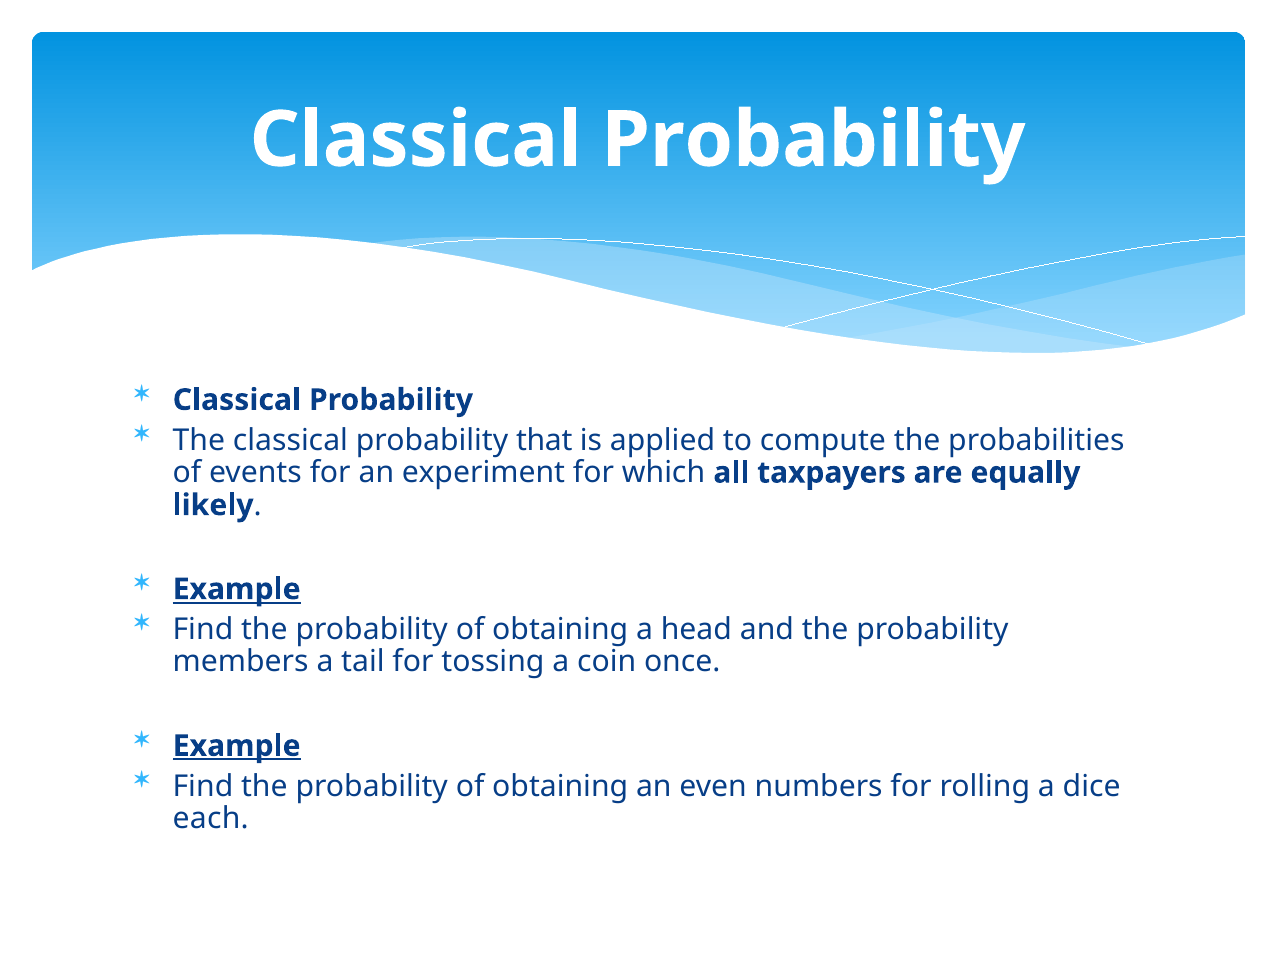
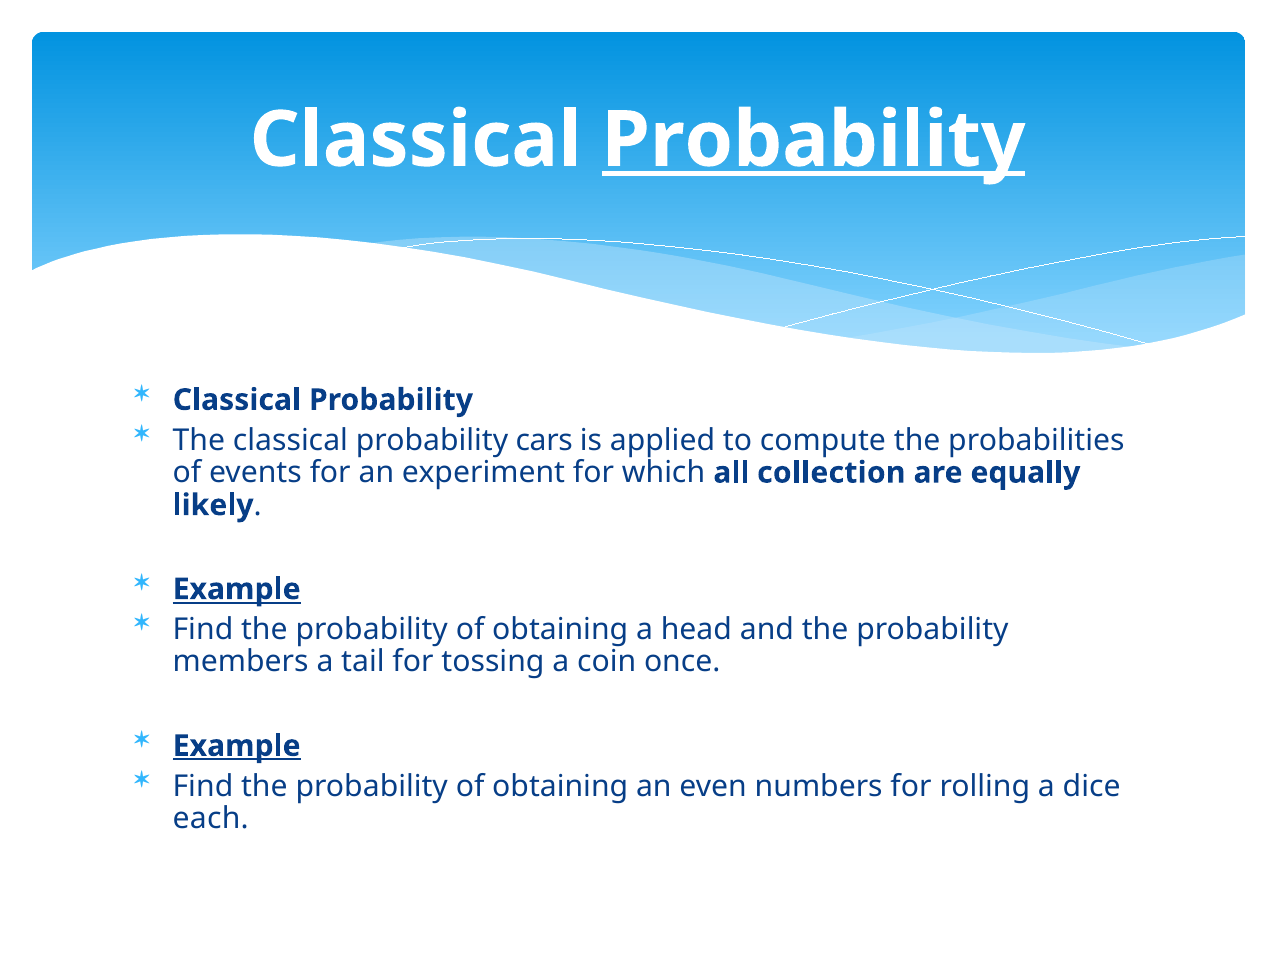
Probability underline: none -> present (813, 140)
that: that -> cars (544, 440)
taxpayers: taxpayers -> collection (831, 473)
